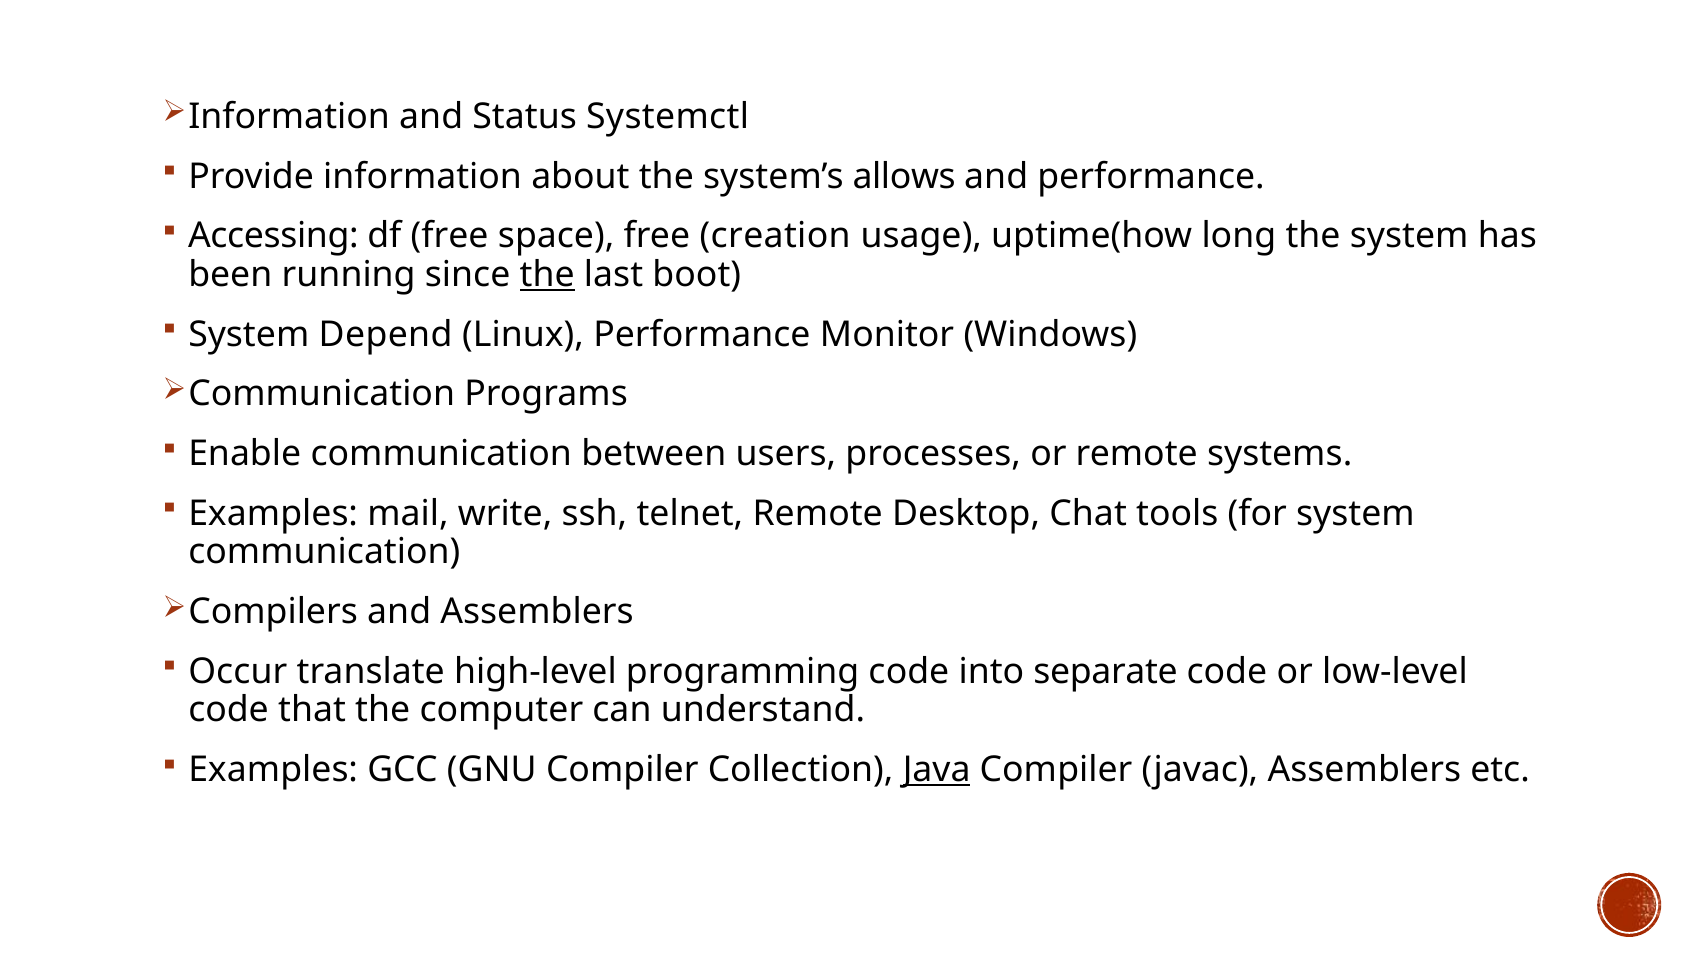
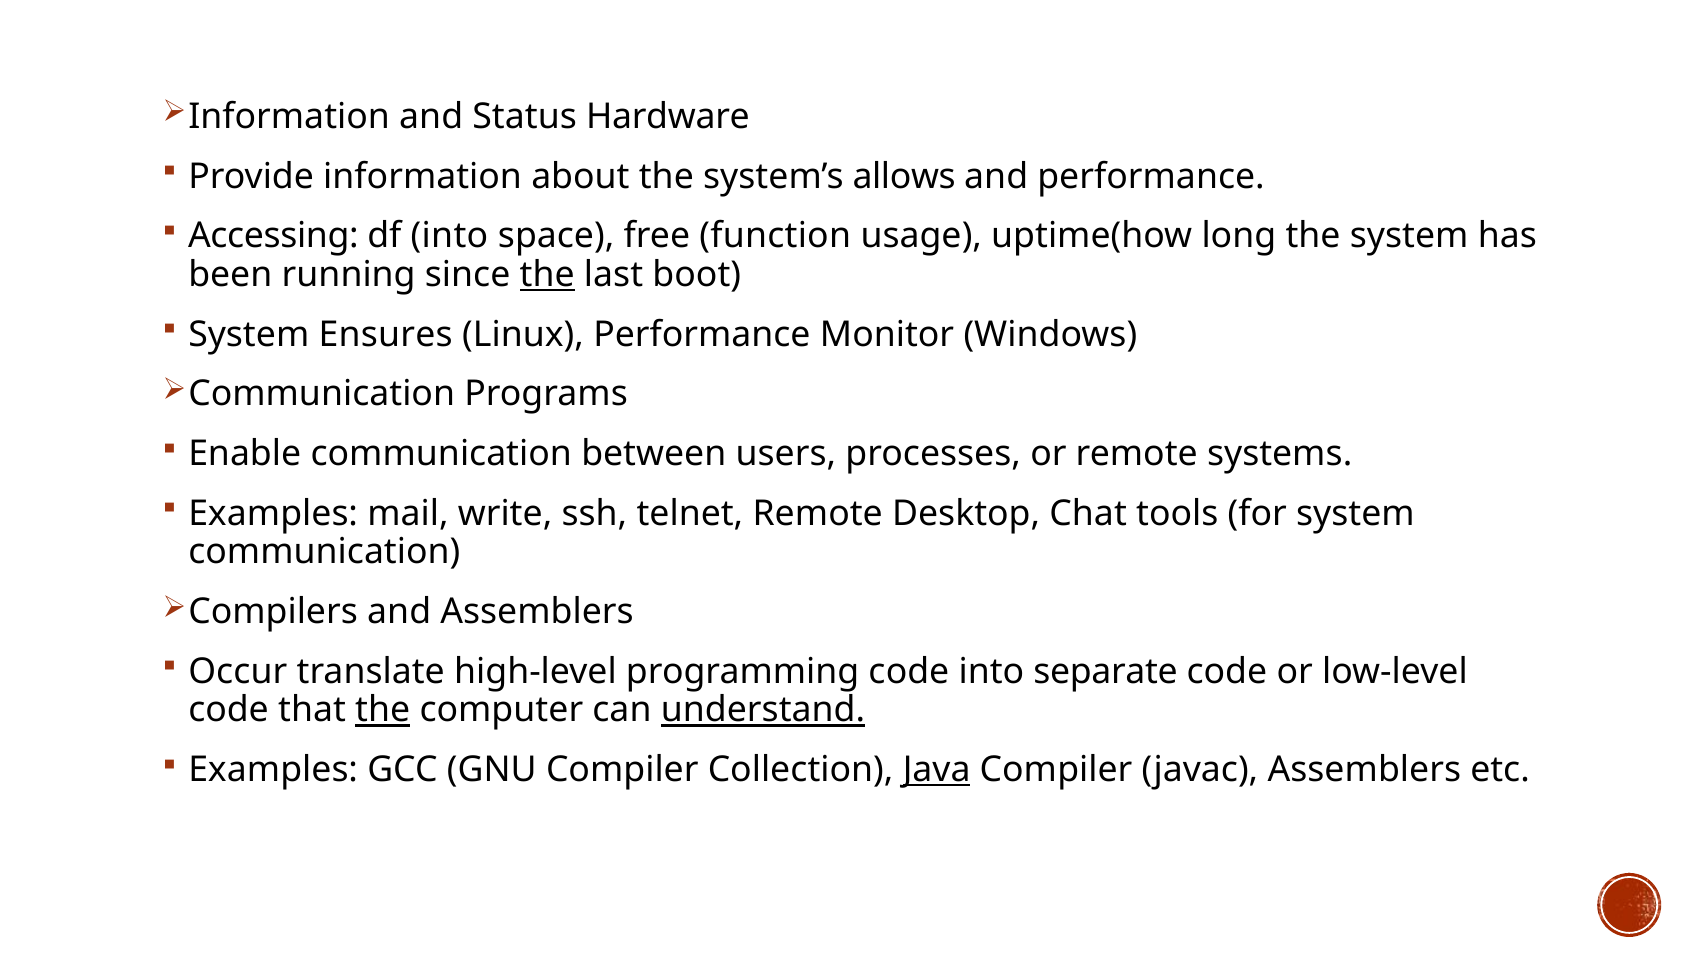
Systemctl: Systemctl -> Hardware (668, 117)
df free: free -> into (449, 236)
creation: creation -> function (775, 236)
Depend: Depend -> Ensures (386, 334)
the underline: none -> present (383, 710)
understand underline: none -> present (763, 710)
